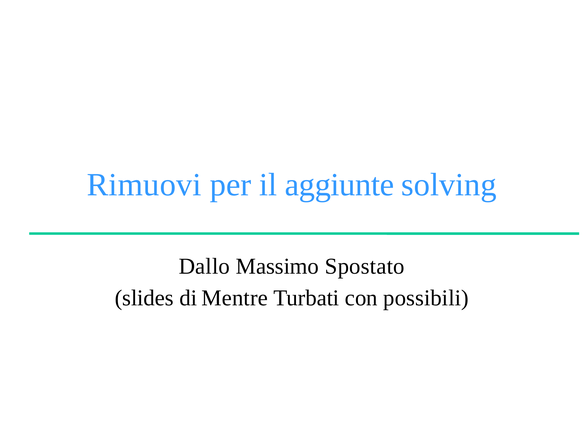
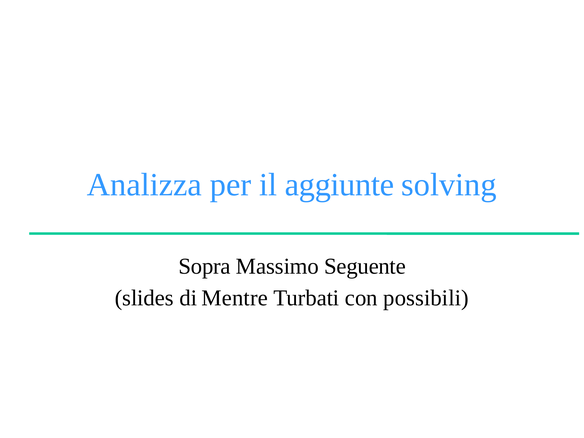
Rimuovi: Rimuovi -> Analizza (144, 185)
Dallo: Dallo -> Sopra (205, 266)
Spostato: Spostato -> Seguente (365, 266)
